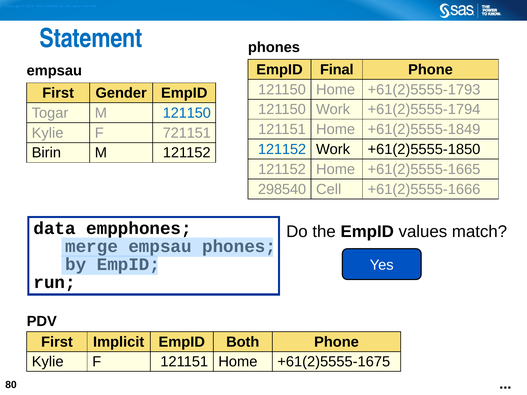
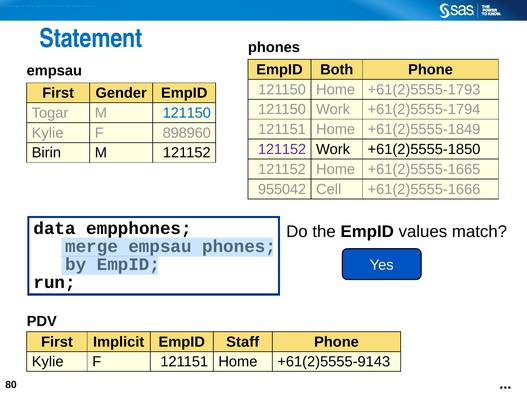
Final: Final -> Both (337, 70)
721151: 721151 -> 898960 (187, 133)
121152 colour: blue -> purple (282, 149)
298540: 298540 -> 955042 (282, 189)
Both: Both -> Staff (243, 342)
+61(2)5555-1675: +61(2)5555-1675 -> +61(2)5555-9143 (334, 362)
